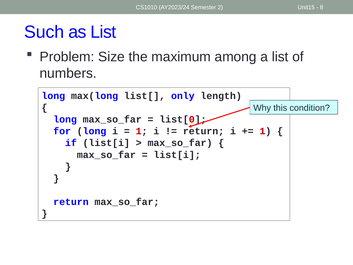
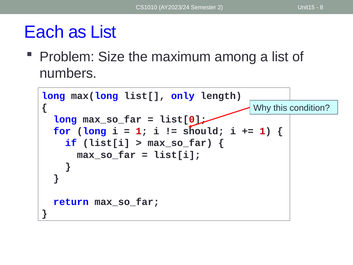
Such: Such -> Each (44, 32)
return: return -> should (204, 131)
